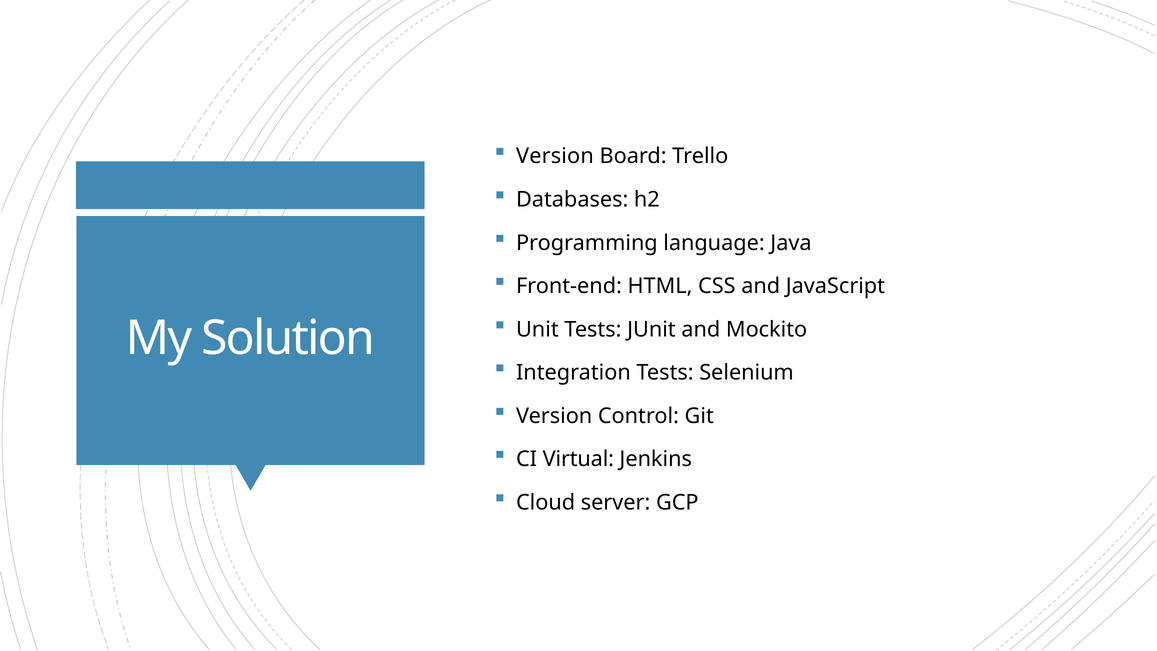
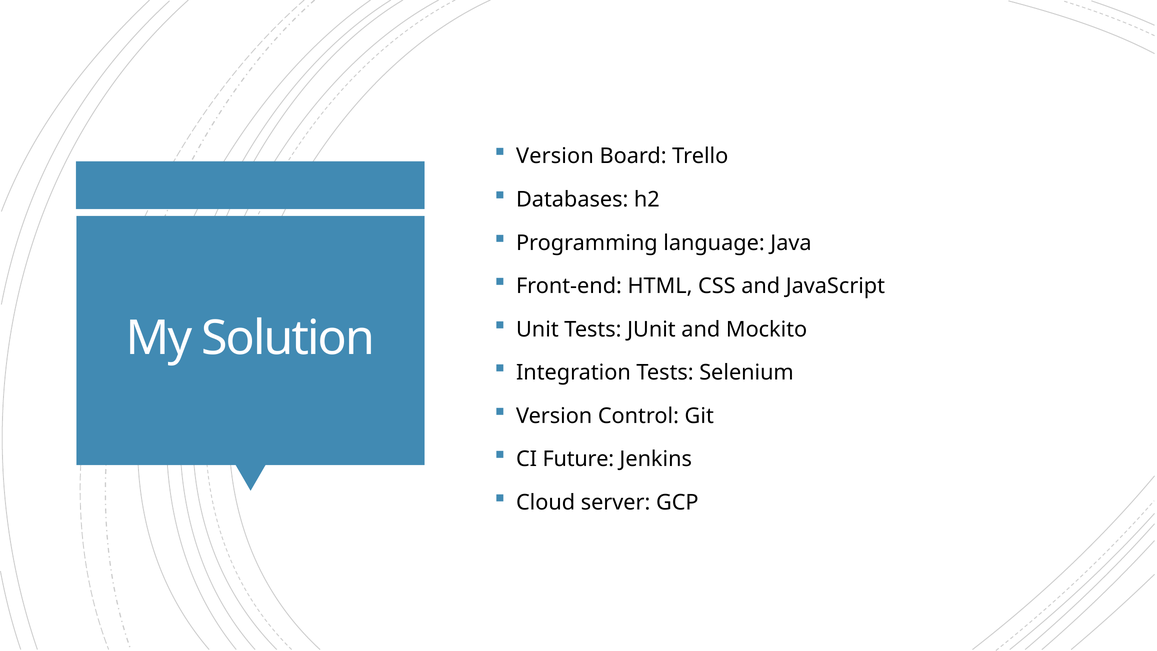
Virtual: Virtual -> Future (578, 459)
